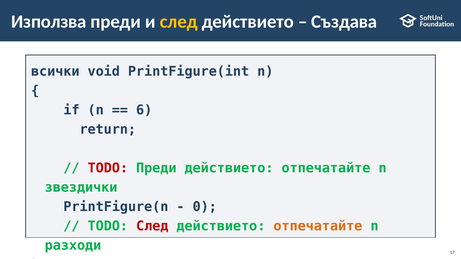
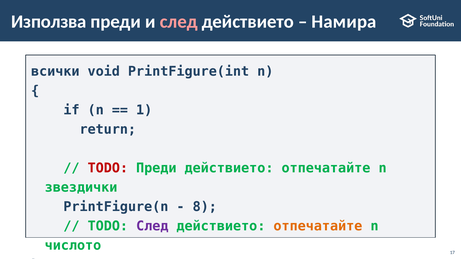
след colour: yellow -> pink (179, 22)
Създава: Създава -> Намира (344, 22)
6: 6 -> 1 (144, 110)
0: 0 -> 8 (205, 207)
След colour: red -> purple (152, 226)
разходи: разходи -> числото (73, 246)
